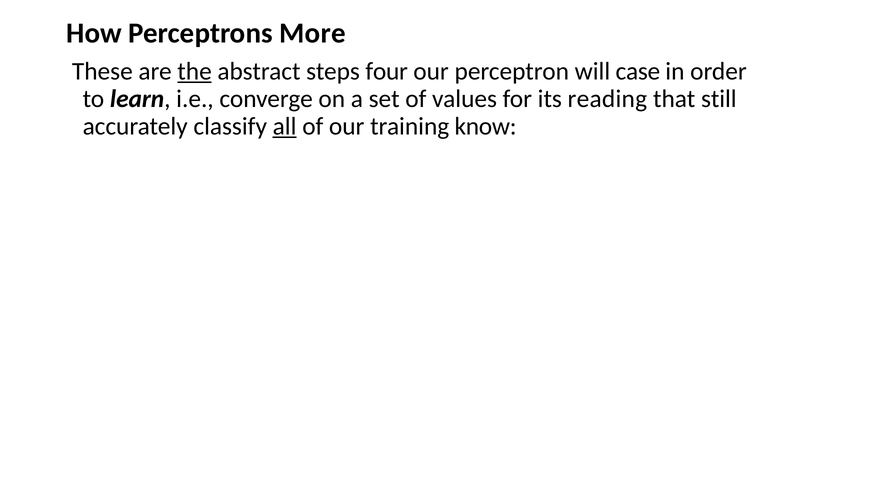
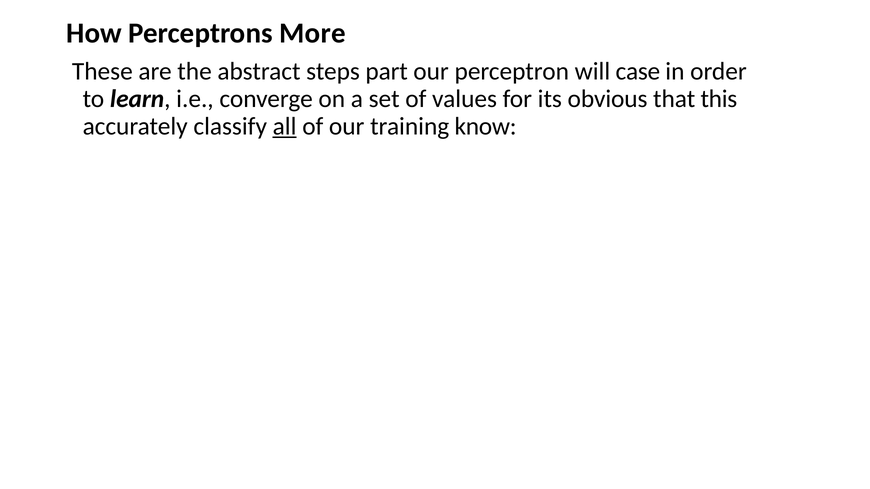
the underline: present -> none (195, 72)
four: four -> part (387, 72)
reading: reading -> obvious (608, 99)
still: still -> this (719, 99)
